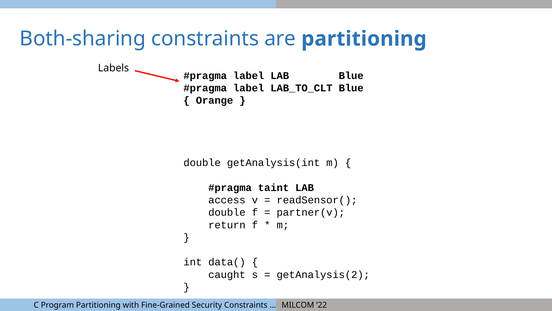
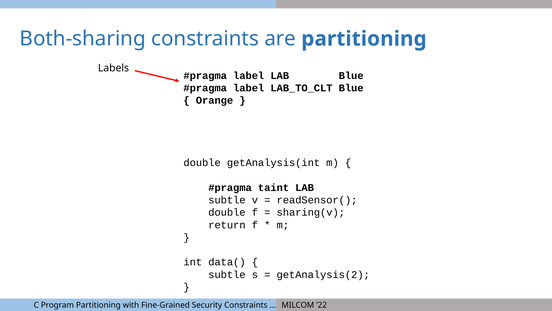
access: access -> subtle (227, 200)
partner(v: partner(v -> sharing(v (311, 212)
caught: caught -> subtle (227, 274)
